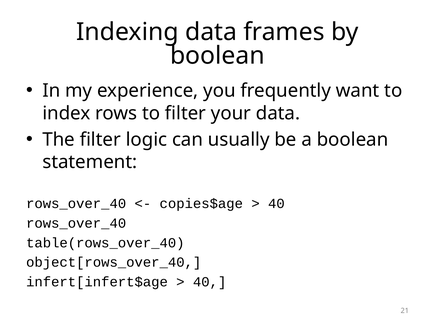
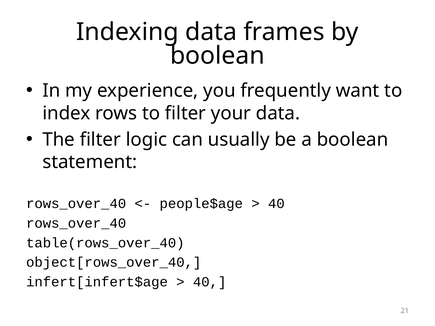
copies$age: copies$age -> people$age (201, 204)
